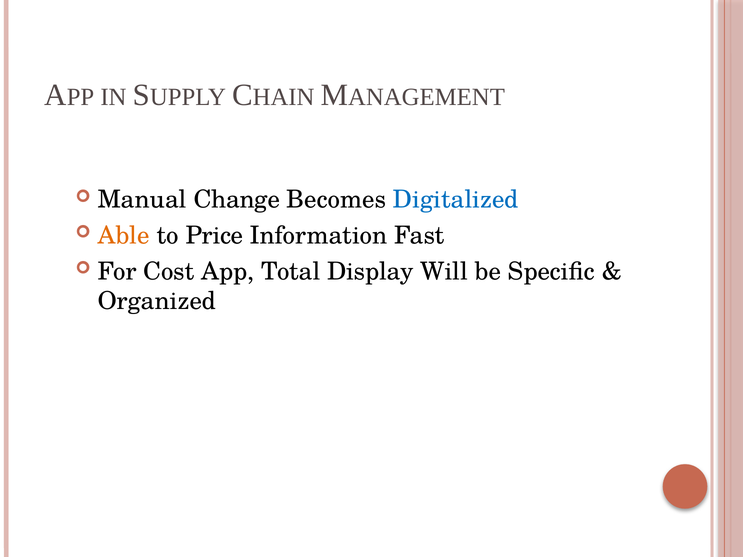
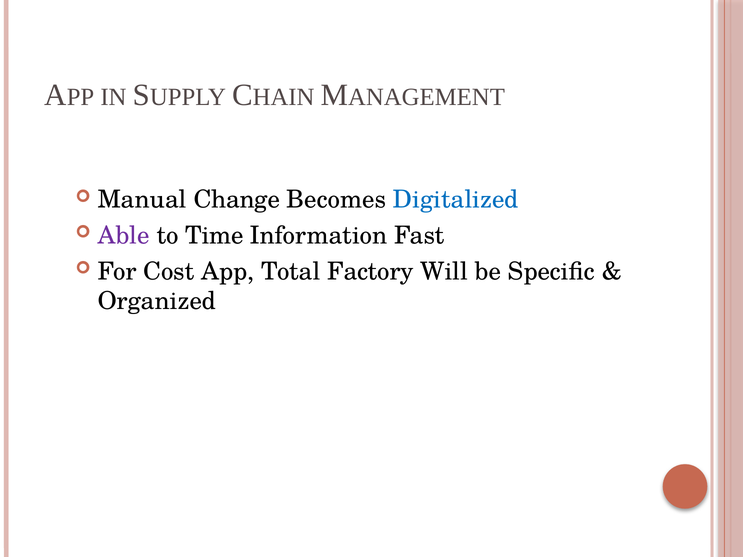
Able colour: orange -> purple (124, 236)
Price: Price -> Time (214, 236)
Display: Display -> Factory (370, 272)
